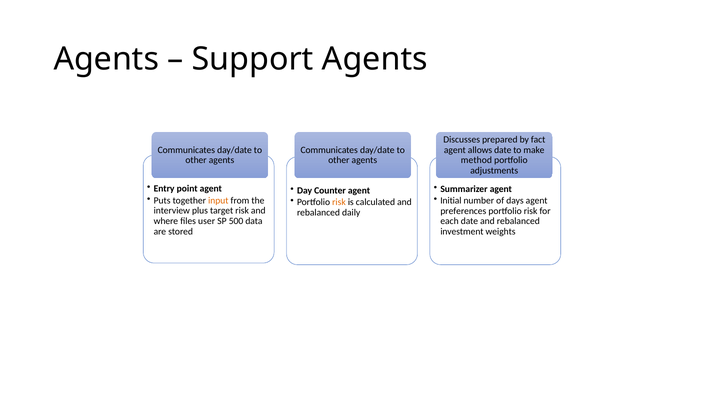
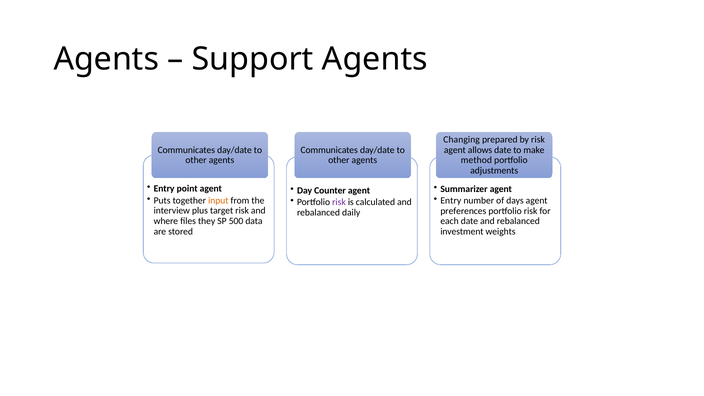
Discusses: Discusses -> Changing (462, 140)
by fact: fact -> risk (538, 140)
Initial: Initial -> Entry (451, 201)
risk colour: orange -> purple (339, 202)
user: user -> they (207, 221)
